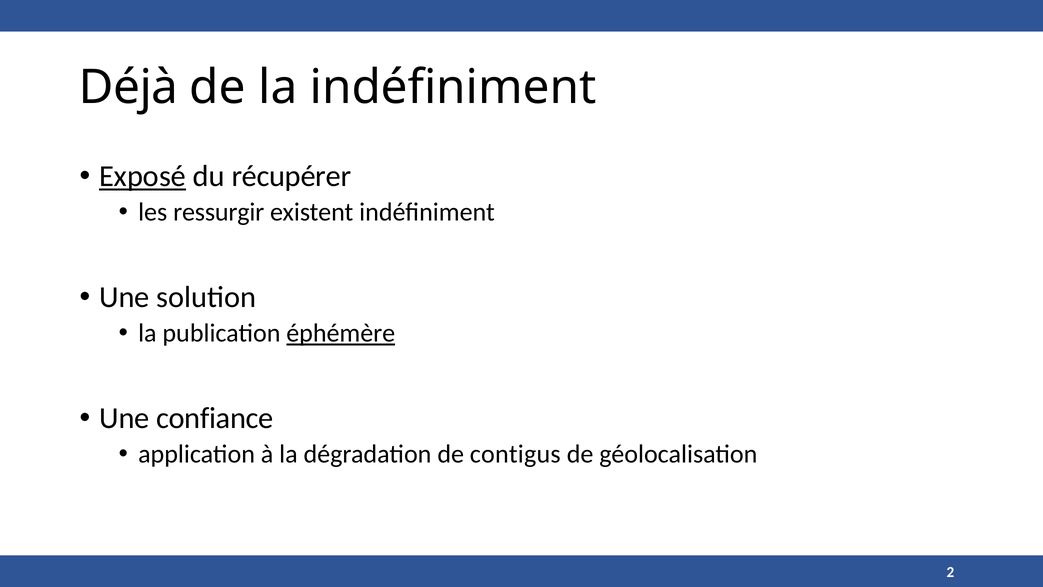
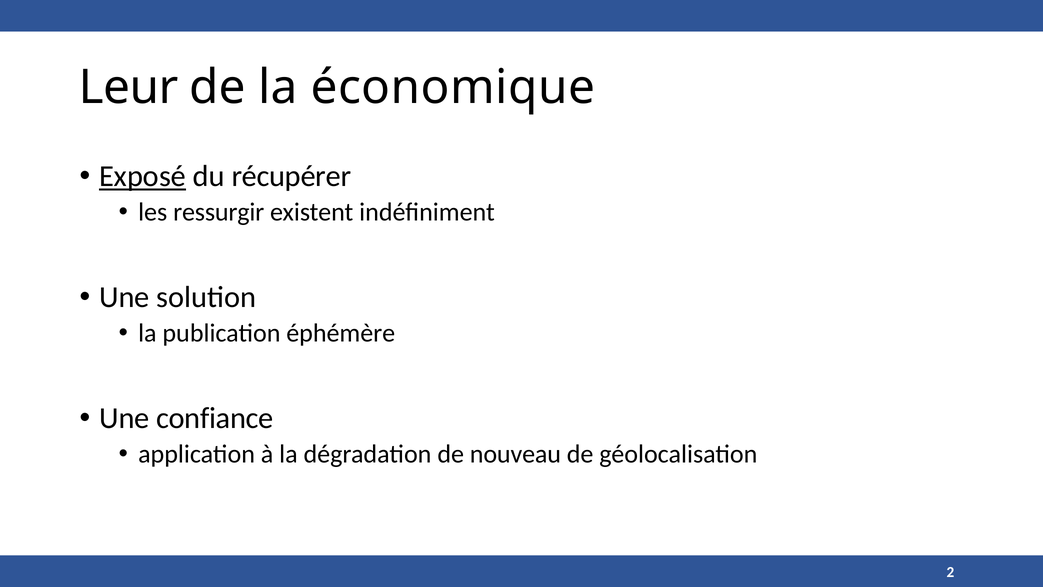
Déjà: Déjà -> Leur (129, 88)
la indéfiniment: indéfiniment -> économique (453, 88)
éphémère underline: present -> none (341, 333)
contigus: contigus -> nouveau (515, 454)
